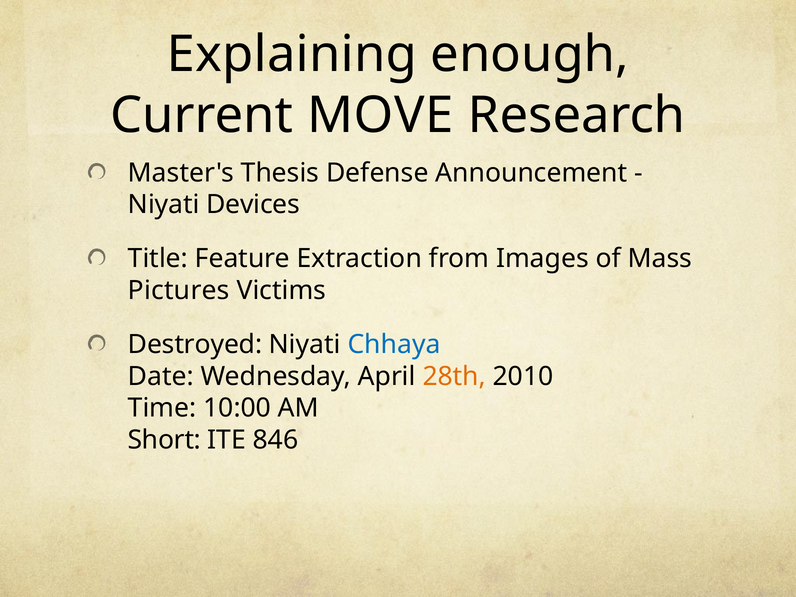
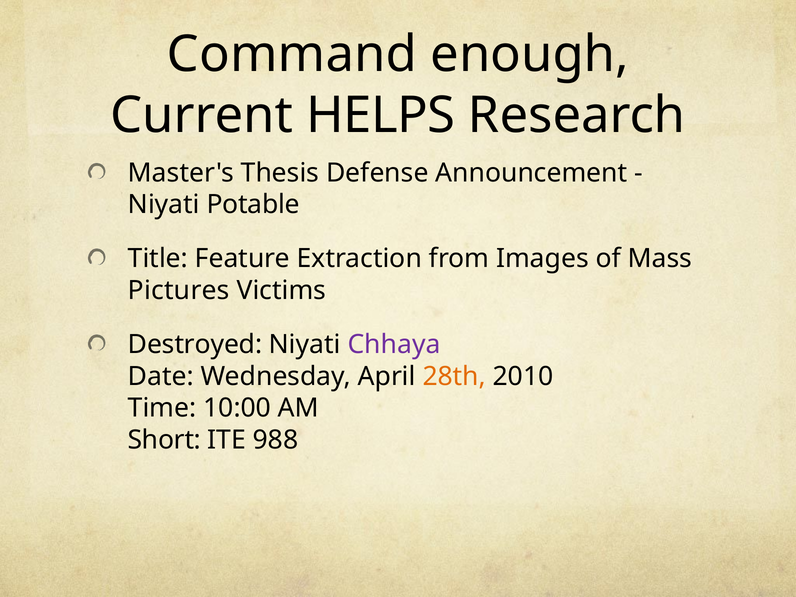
Explaining: Explaining -> Command (292, 55)
MOVE: MOVE -> HELPS (381, 116)
Devices: Devices -> Potable (253, 205)
Chhaya colour: blue -> purple (394, 344)
846: 846 -> 988 (275, 440)
